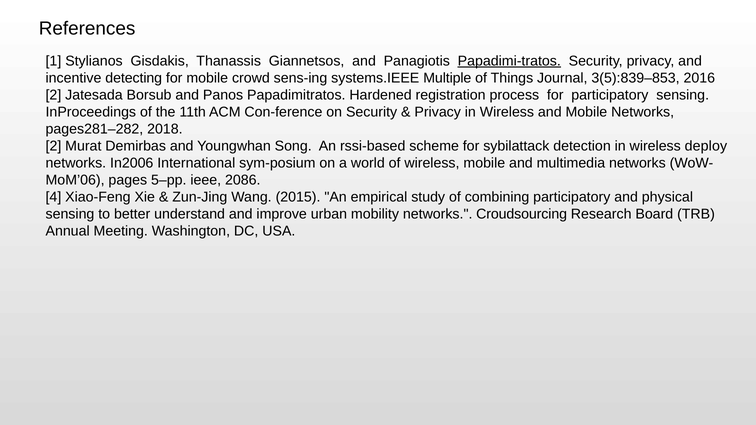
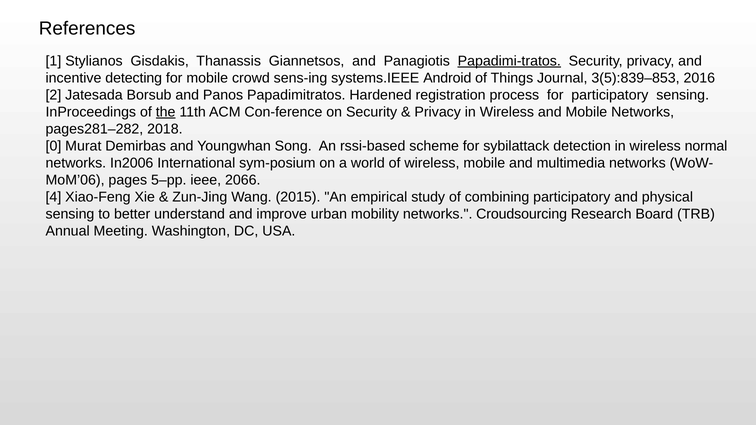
Multiple: Multiple -> Android (447, 78)
the underline: none -> present (166, 112)
2: 2 -> 0 (53, 146)
deploy: deploy -> normal (706, 146)
2086: 2086 -> 2066 (243, 180)
